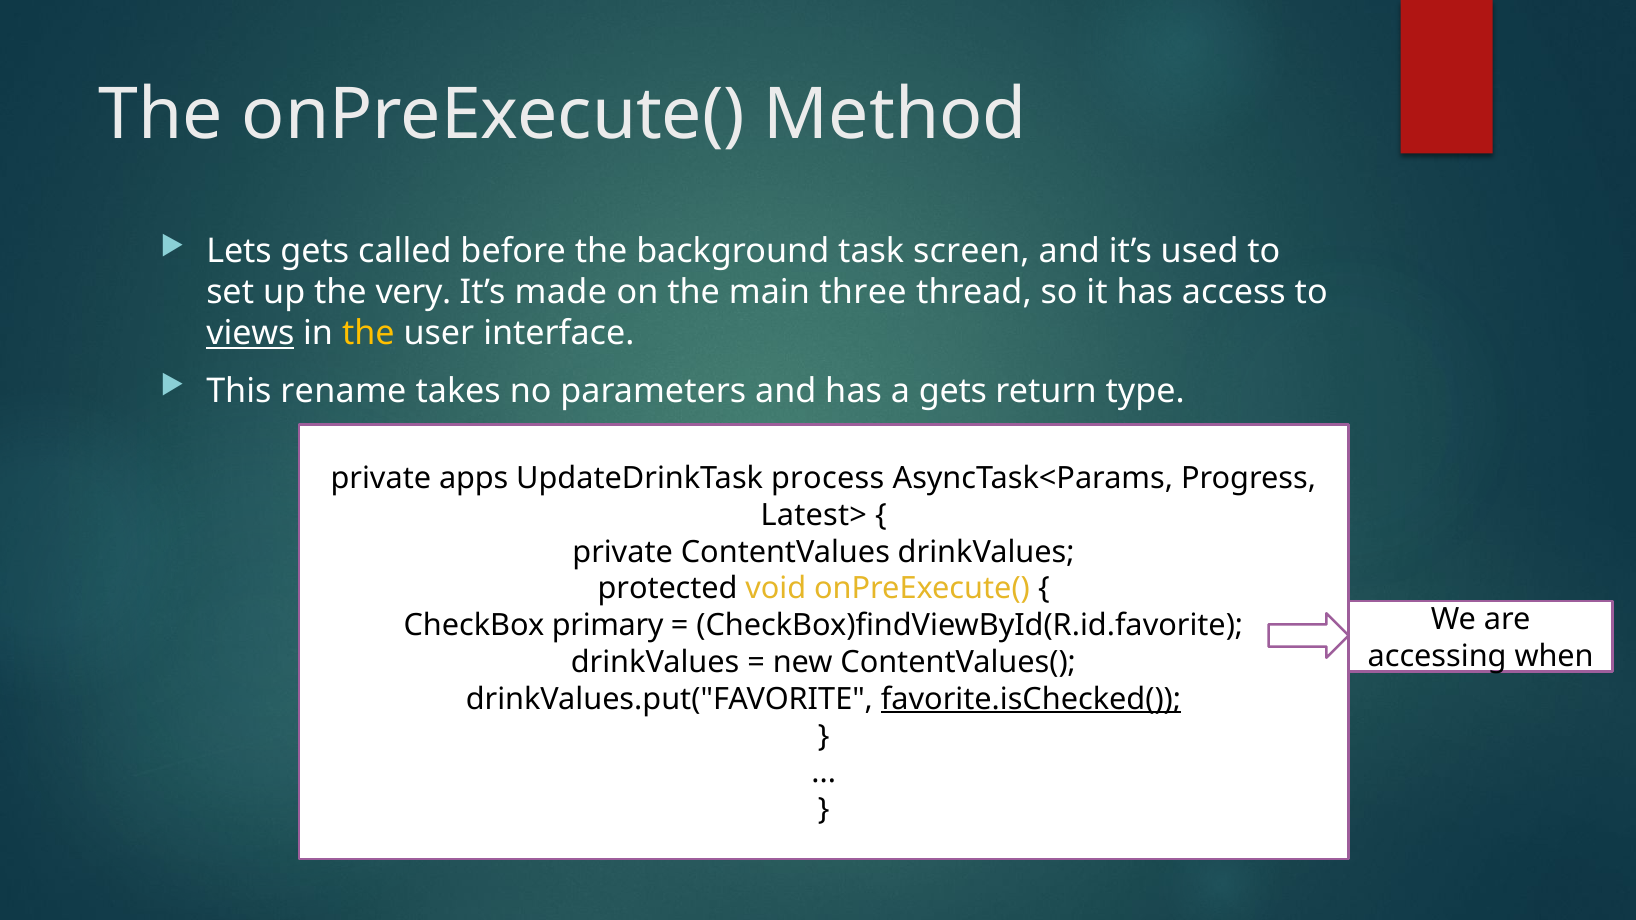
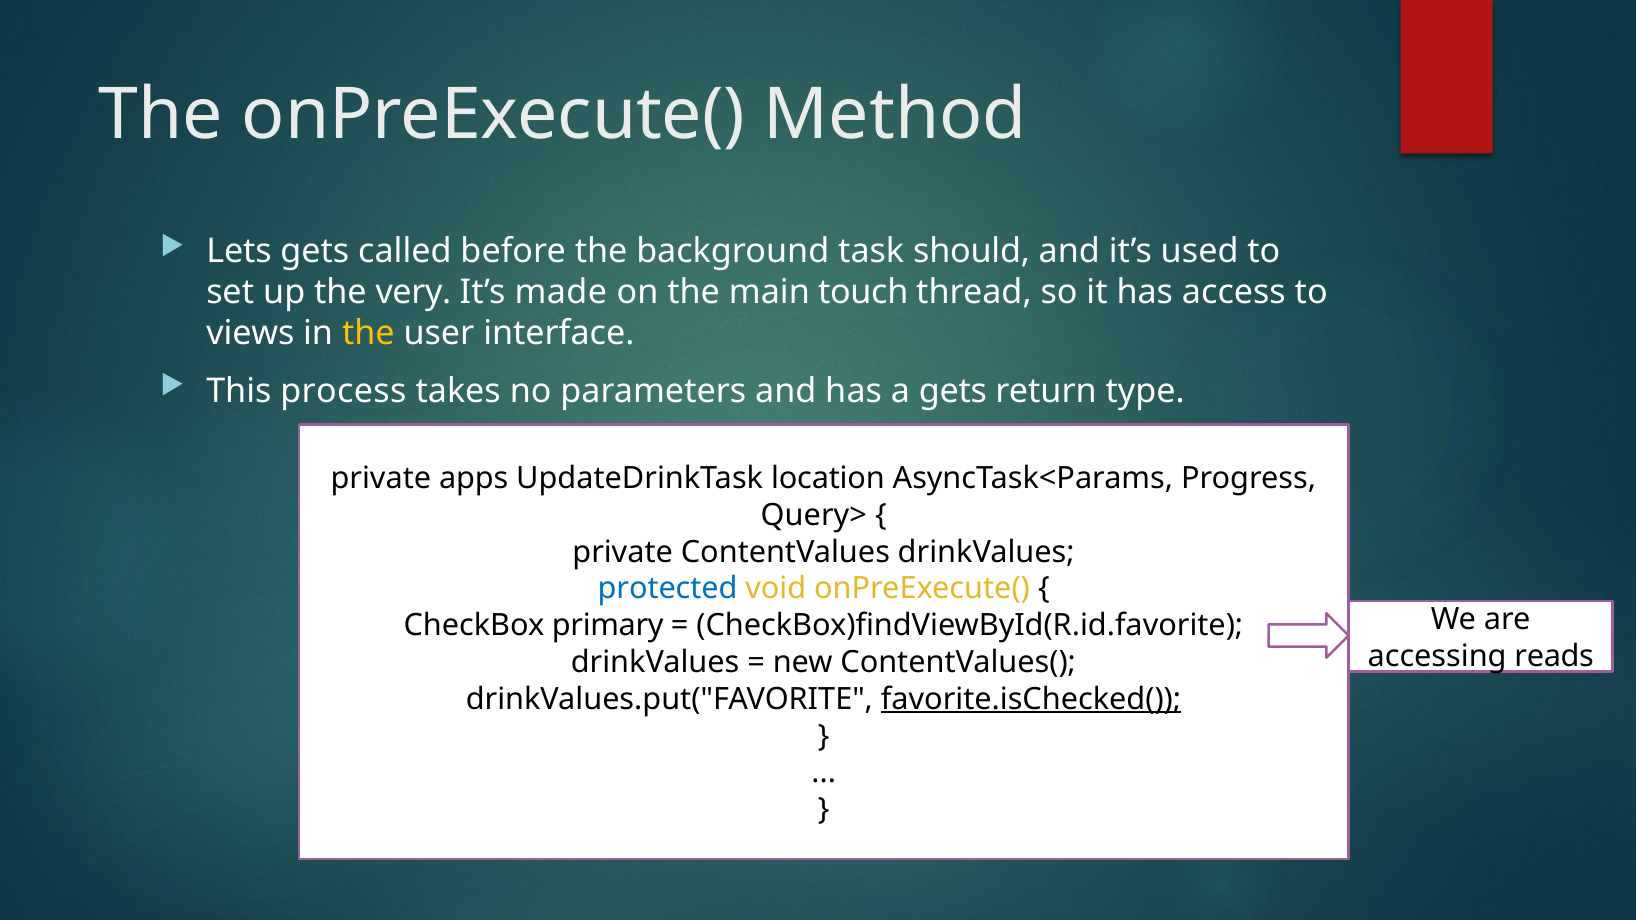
screen: screen -> should (972, 251)
three: three -> touch (863, 292)
views underline: present -> none (250, 333)
rename: rename -> process (343, 391)
process: process -> location (828, 479)
Latest>: Latest> -> Query> (814, 515)
protected colour: black -> blue (668, 589)
when: when -> reads (1554, 657)
